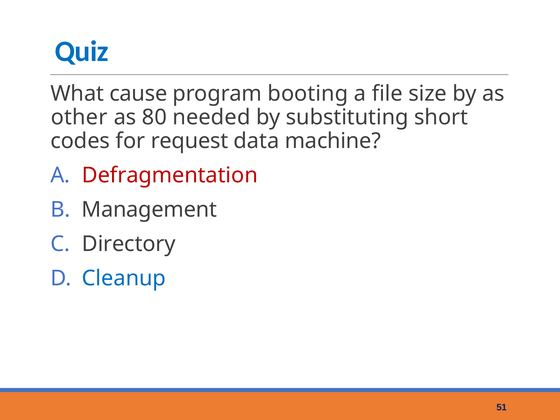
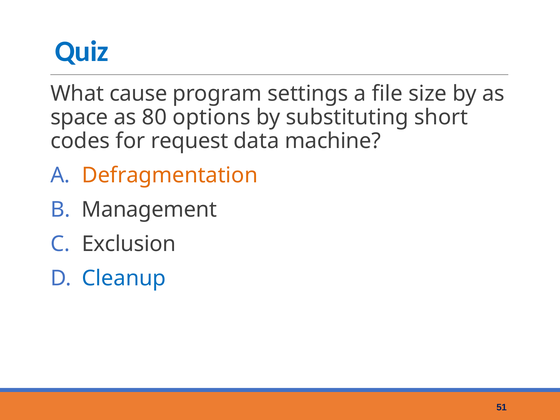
booting: booting -> settings (308, 94)
other: other -> space (79, 117)
needed: needed -> options (211, 117)
Defragmentation colour: red -> orange (170, 175)
Directory: Directory -> Exclusion (129, 244)
